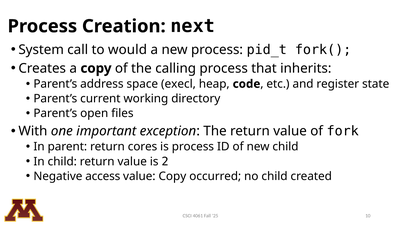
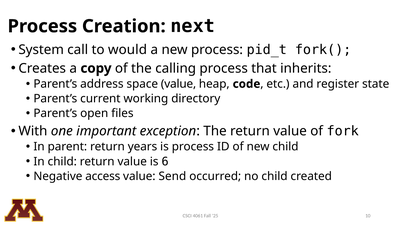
space execl: execl -> value (179, 84)
cores: cores -> years (143, 146)
2: 2 -> 6 (165, 161)
value Copy: Copy -> Send (172, 176)
